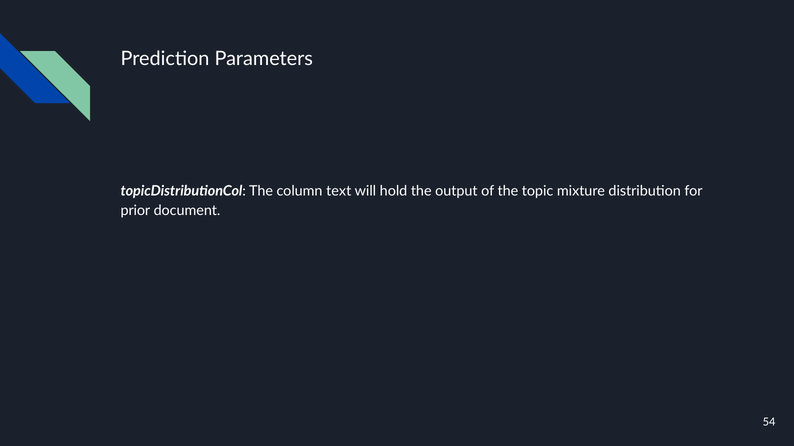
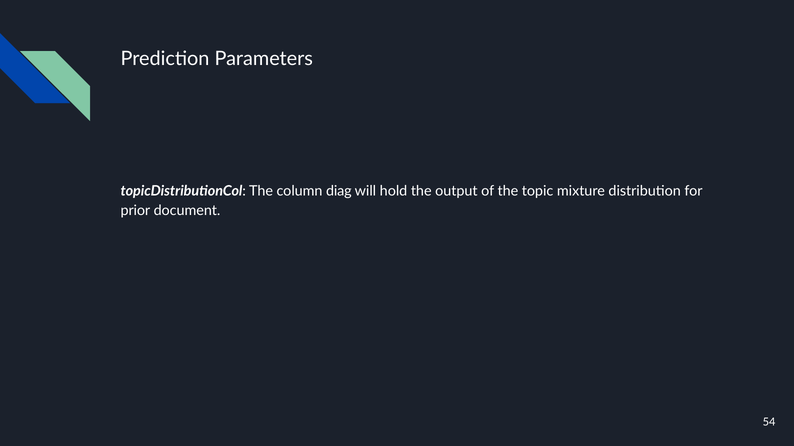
text: text -> diag (339, 191)
